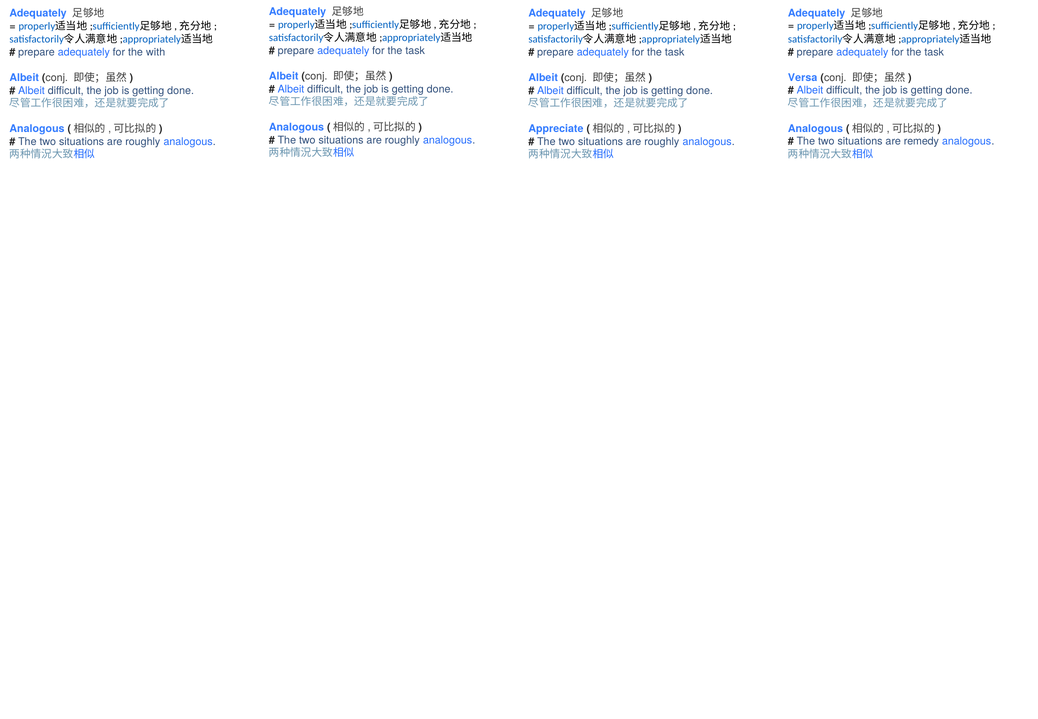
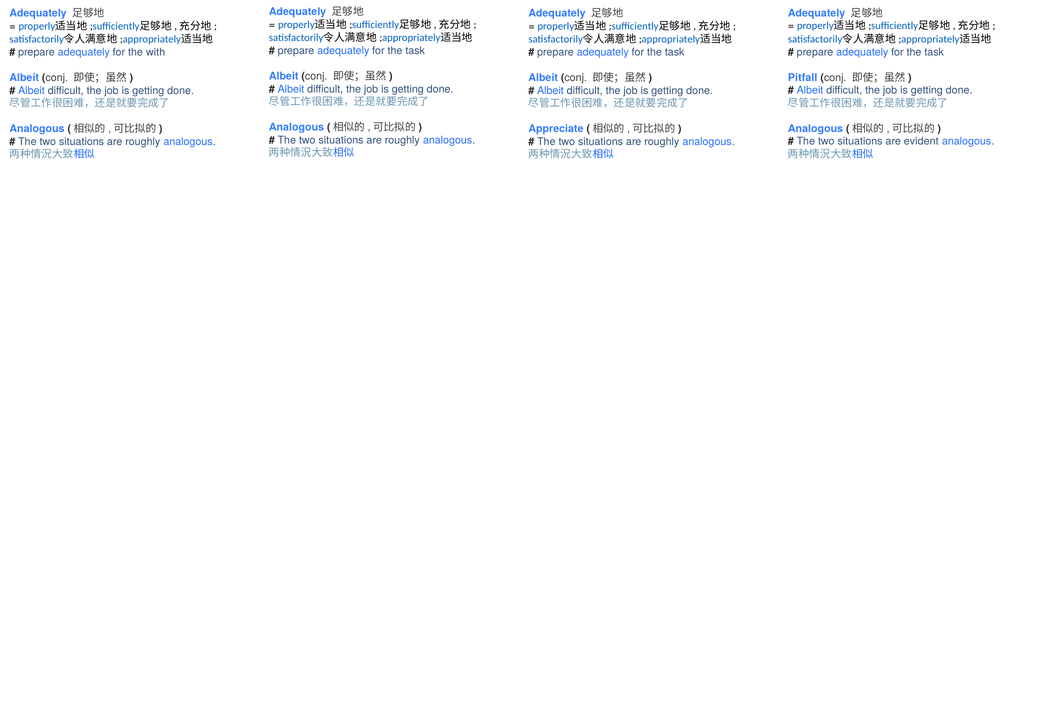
Versa: Versa -> Pitfall (803, 78)
remedy: remedy -> evident (921, 141)
